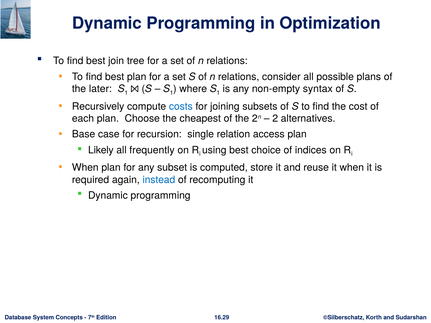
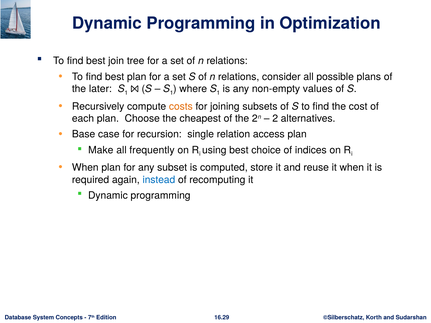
syntax: syntax -> values (318, 89)
costs colour: blue -> orange (181, 106)
Likely: Likely -> Make (101, 150)
